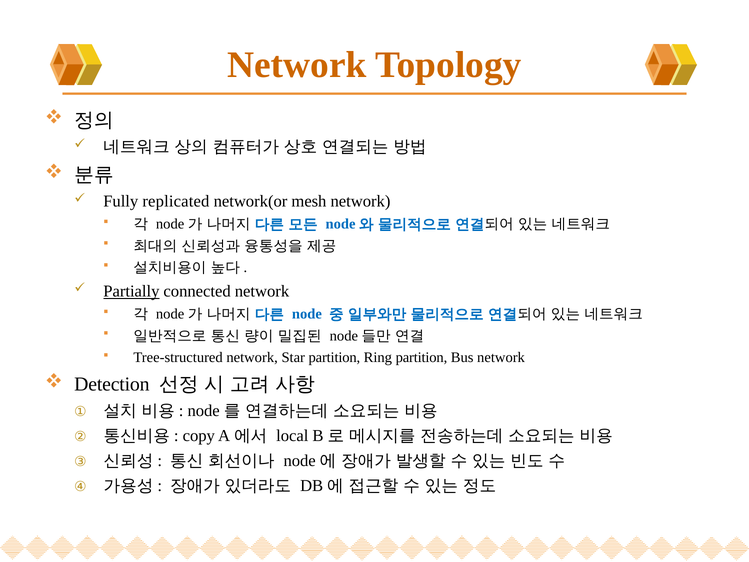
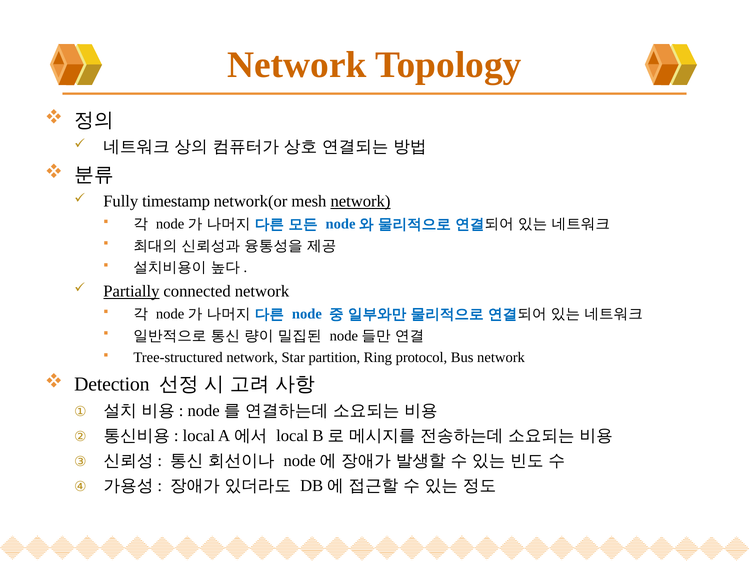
replicated: replicated -> timestamp (176, 201)
network underline: none -> present (360, 201)
Ring partition: partition -> protocol (421, 357)
copy: copy -> local (199, 436)
